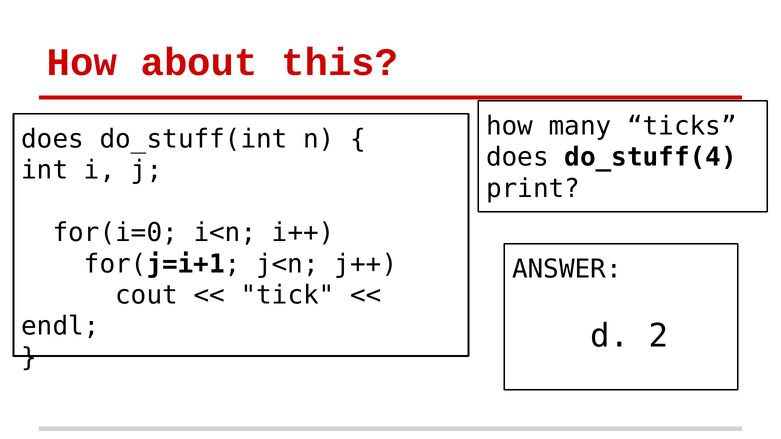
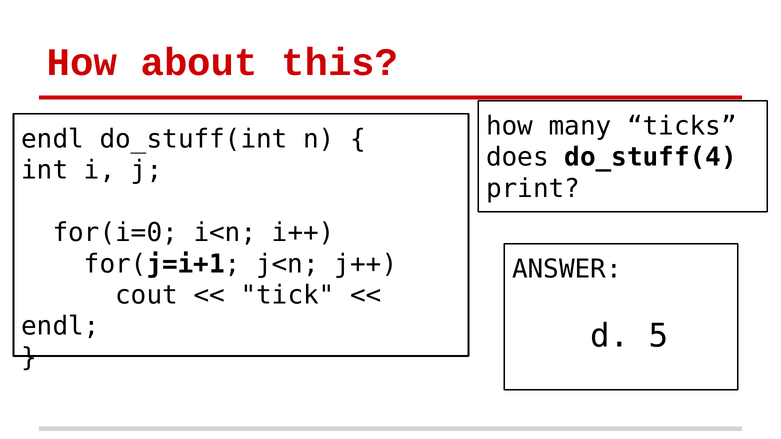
does: does -> endl (53, 139)
2: 2 -> 5 (659, 336)
